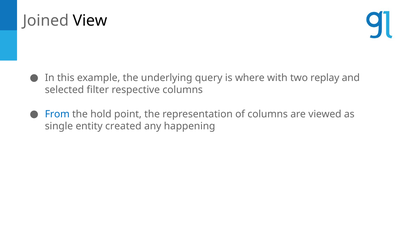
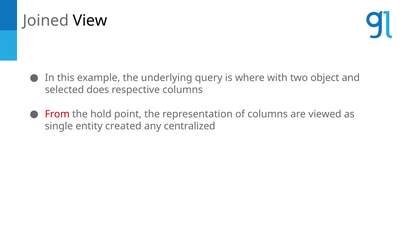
replay: replay -> object (325, 78)
filter: filter -> does (98, 90)
From colour: blue -> red (57, 114)
happening: happening -> centralized (190, 126)
